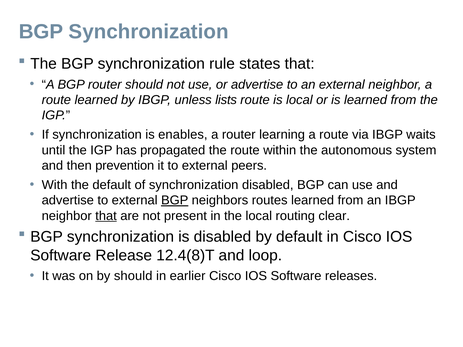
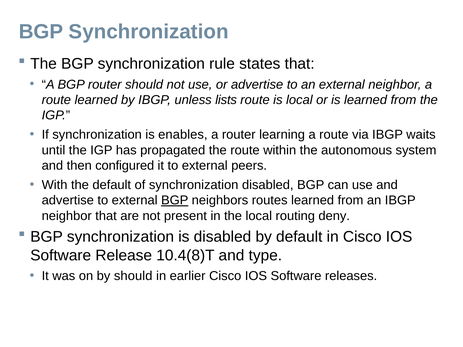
prevention: prevention -> configured (125, 166)
that underline: present -> none (106, 216)
clear: clear -> deny (334, 216)
12.4(8)T: 12.4(8)T -> 10.4(8)T (185, 255)
loop: loop -> type (265, 255)
